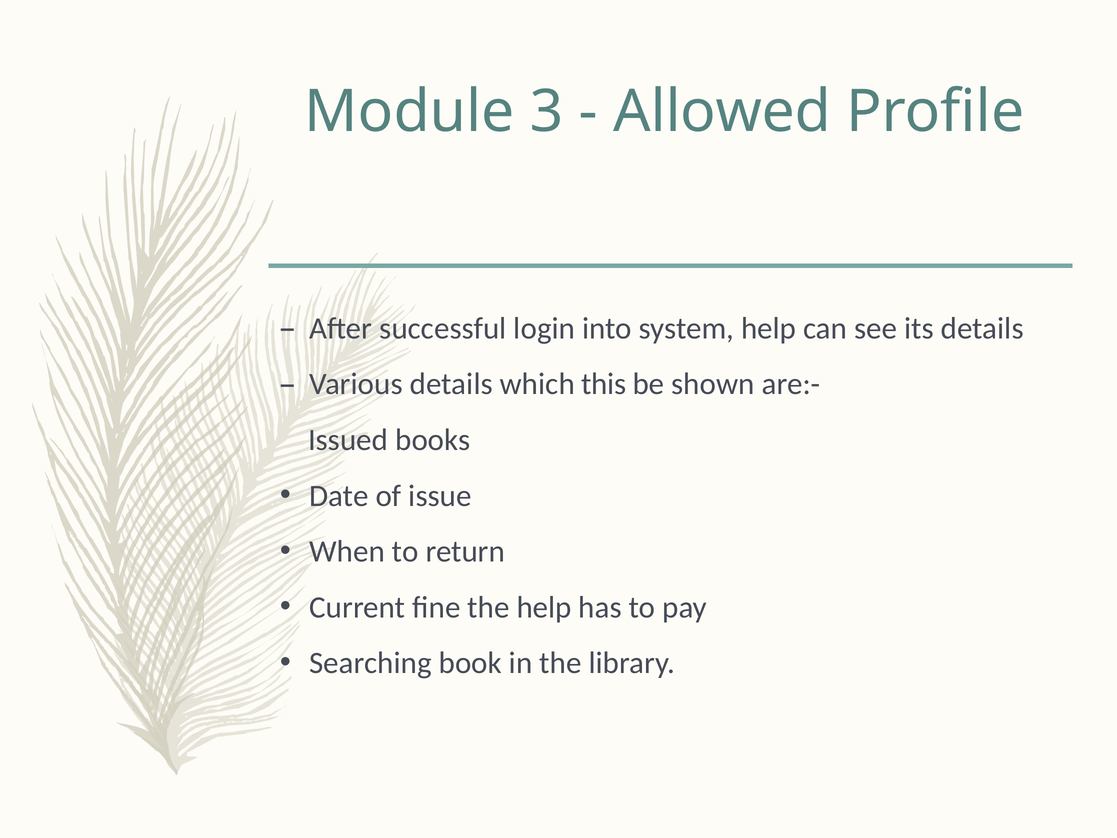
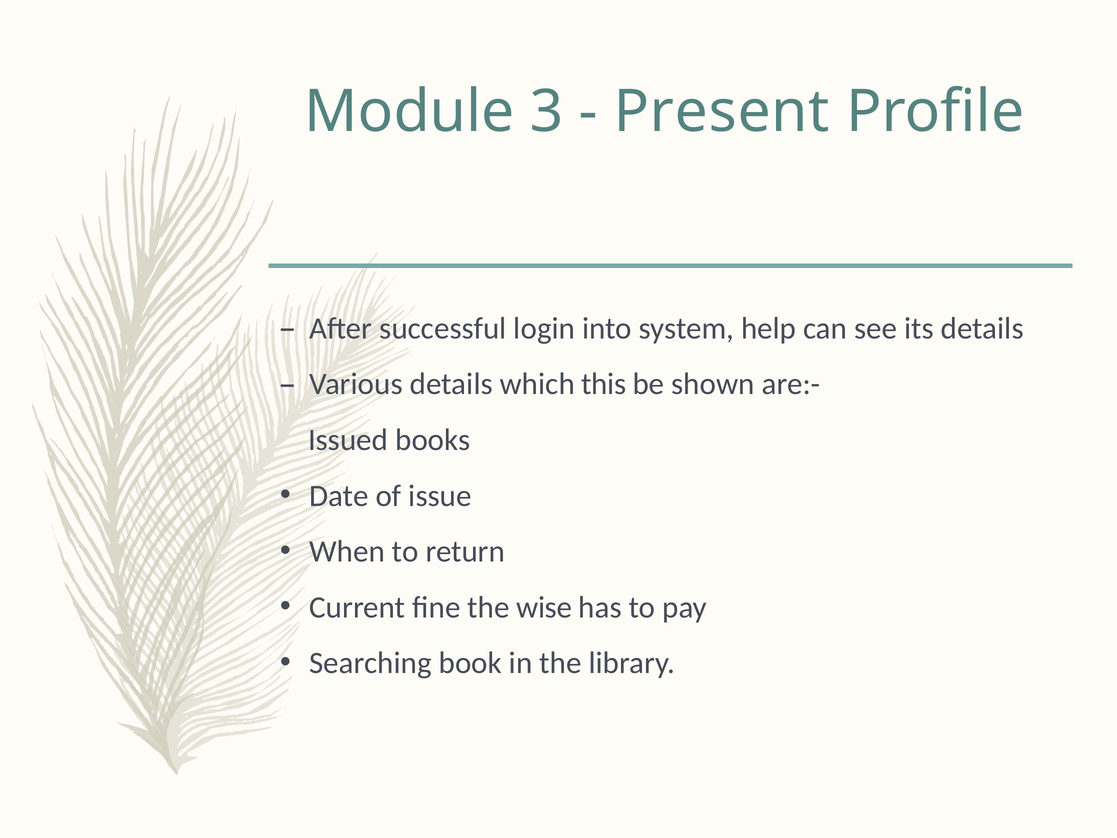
Allowed: Allowed -> Present (722, 112)
the help: help -> wise (544, 607)
